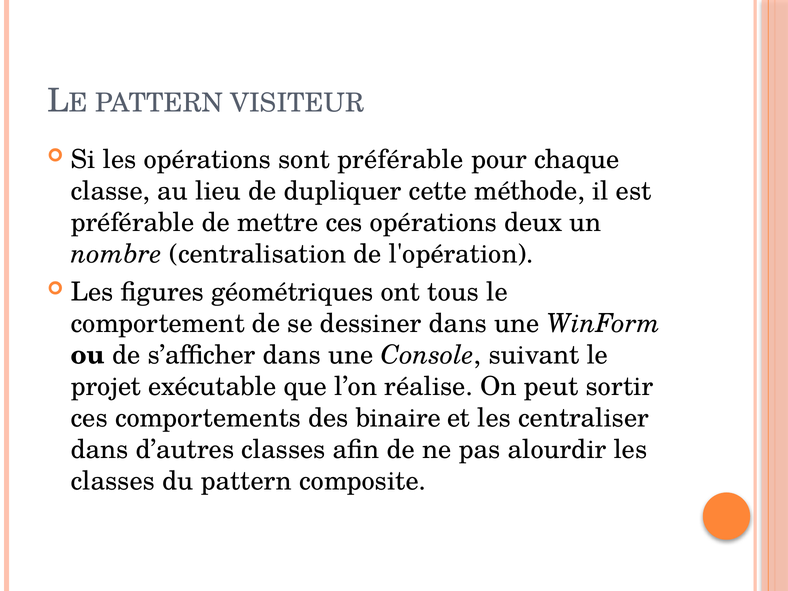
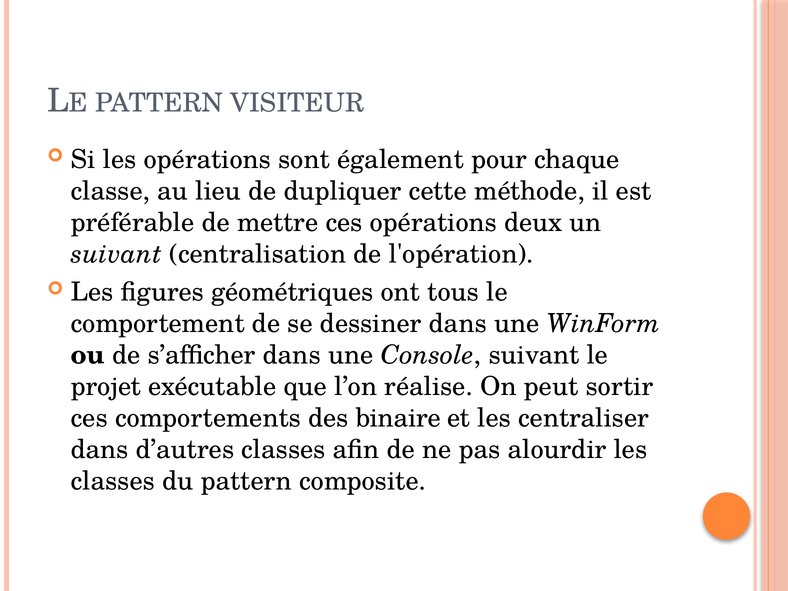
sont préférable: préférable -> également (400, 159)
nombre: nombre -> suivant (116, 254)
